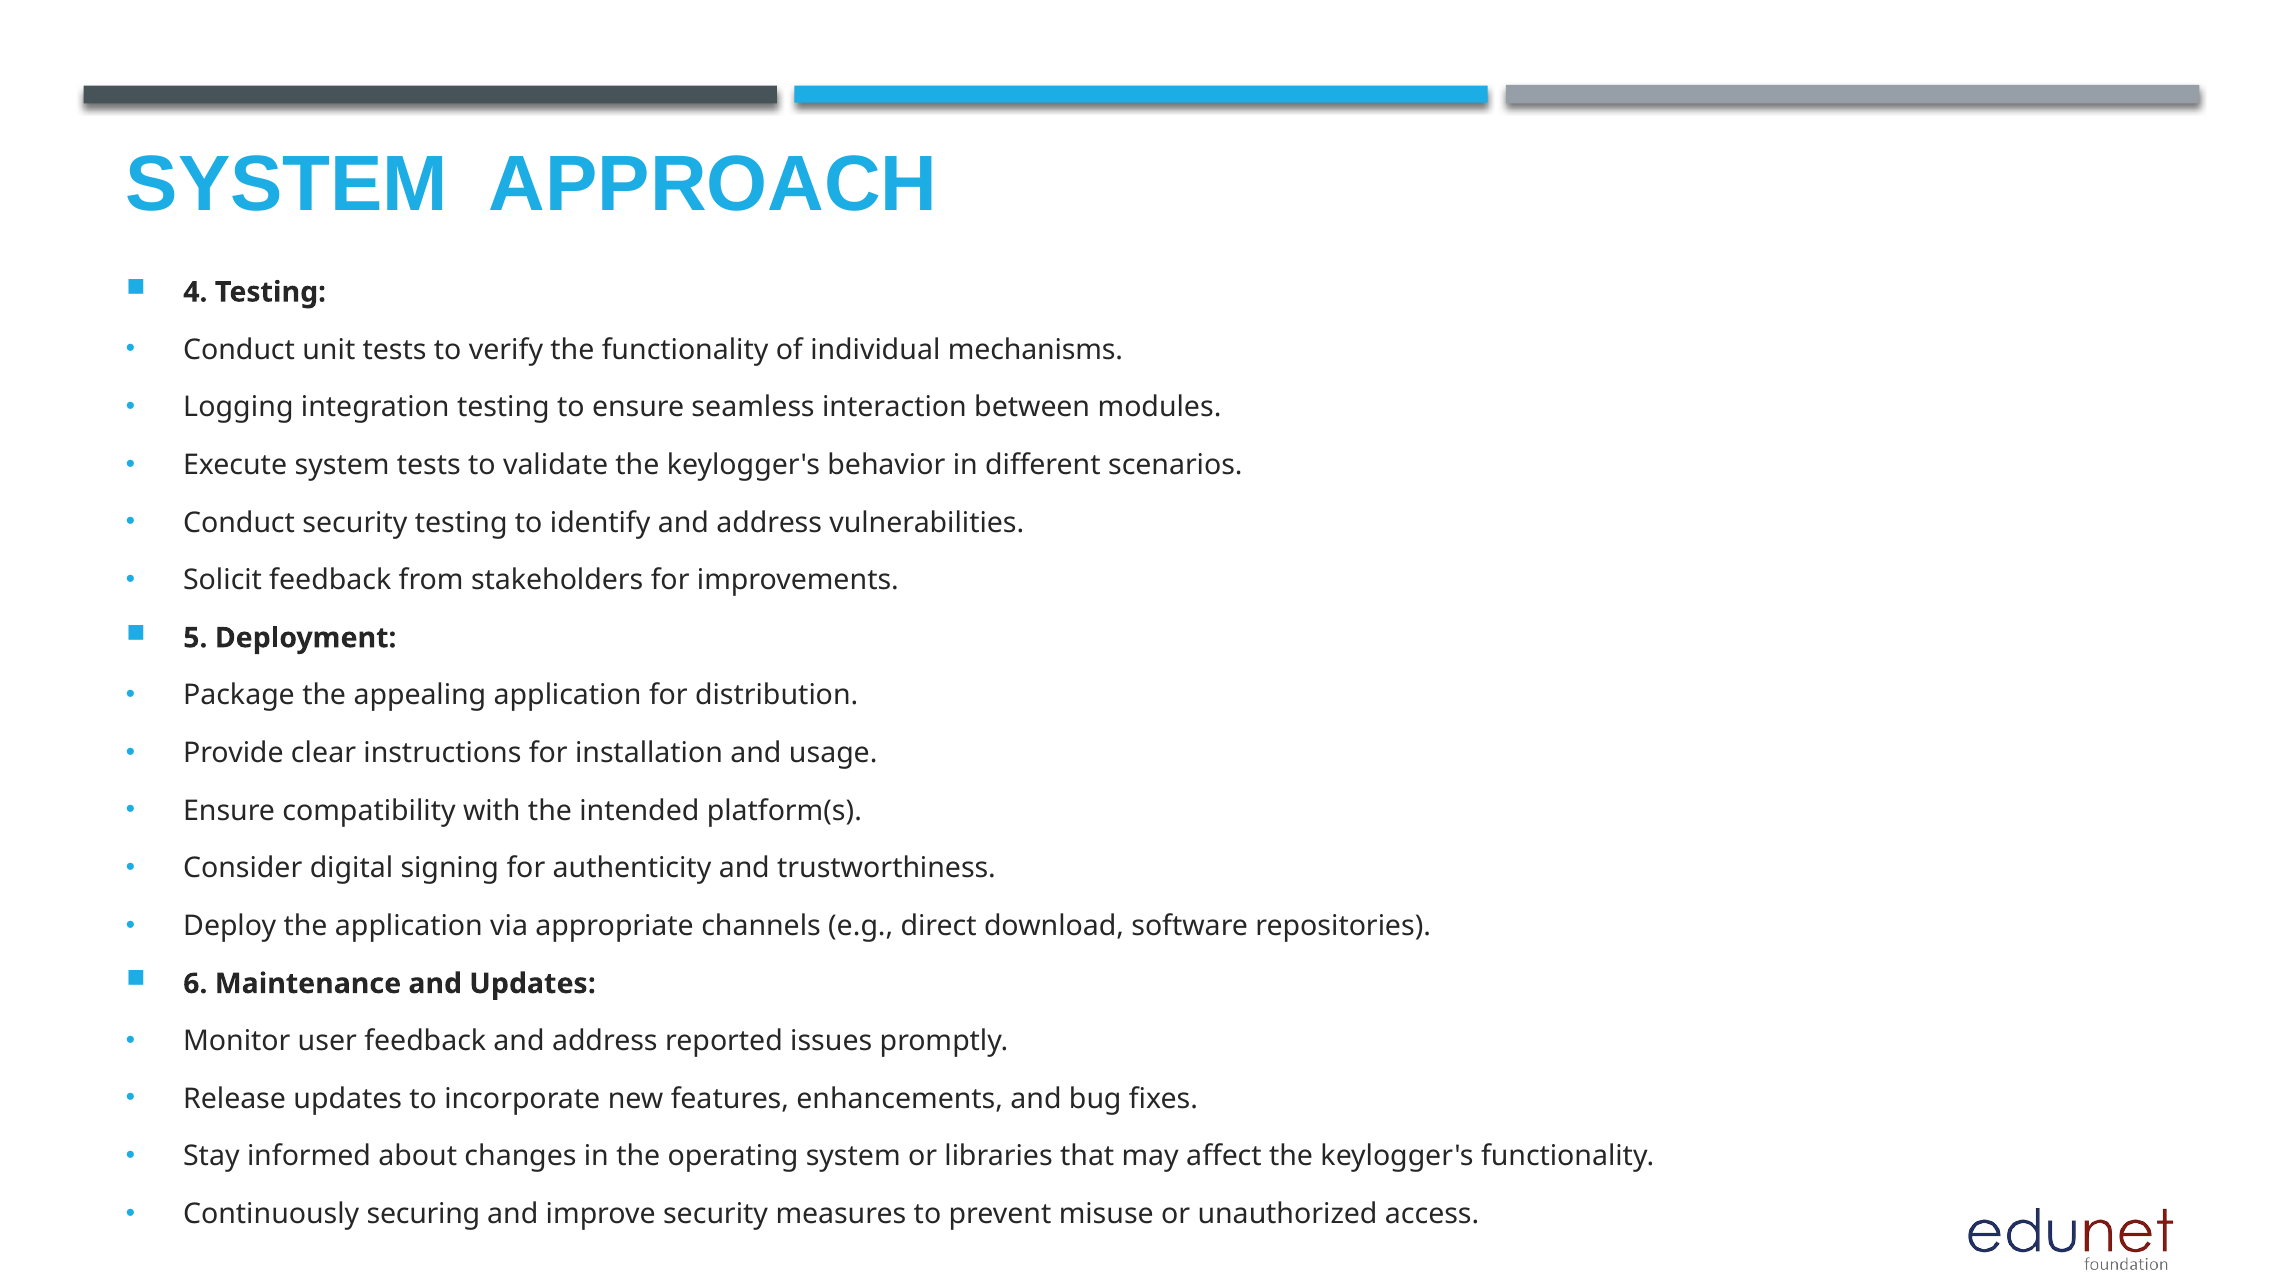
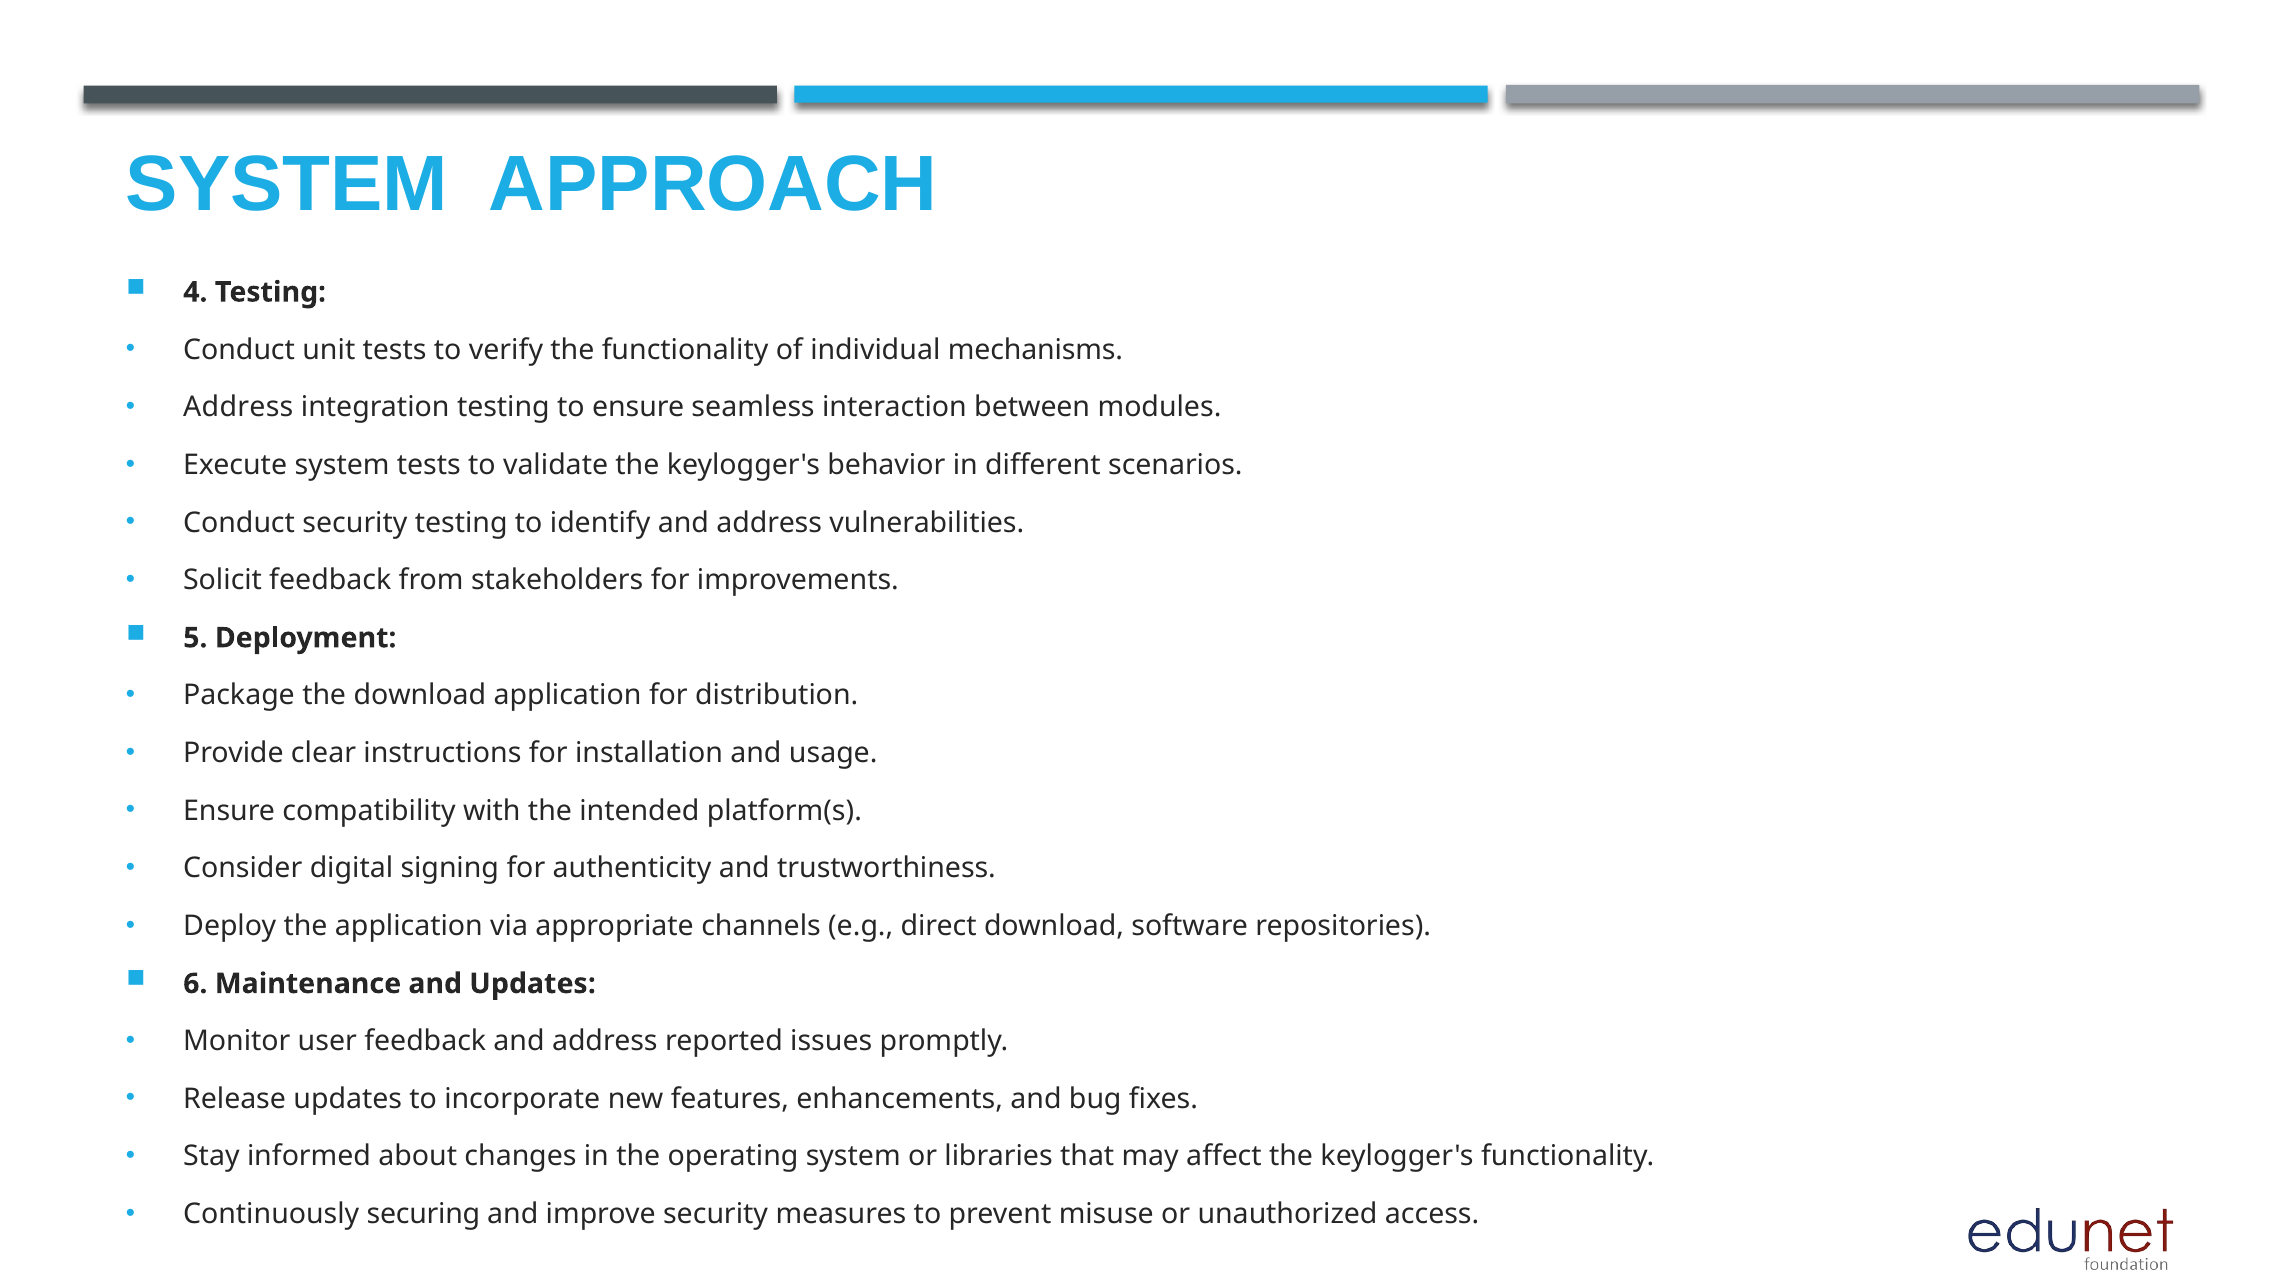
Logging: Logging -> Address (238, 407)
the appealing: appealing -> download (420, 696)
